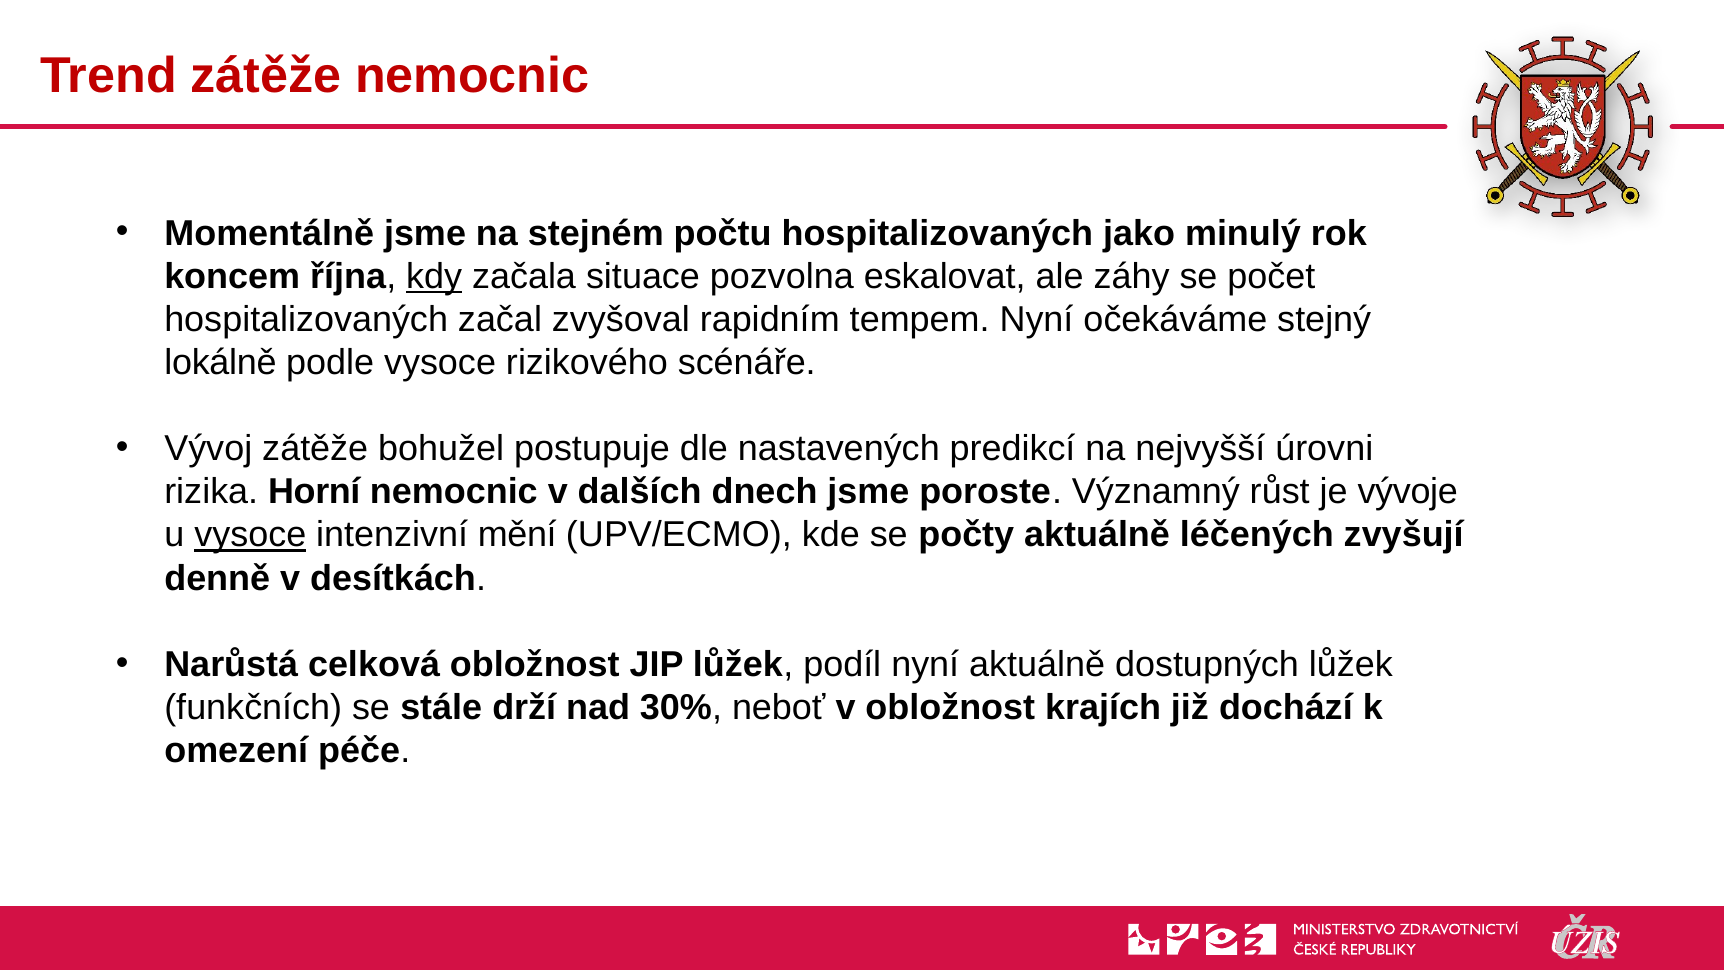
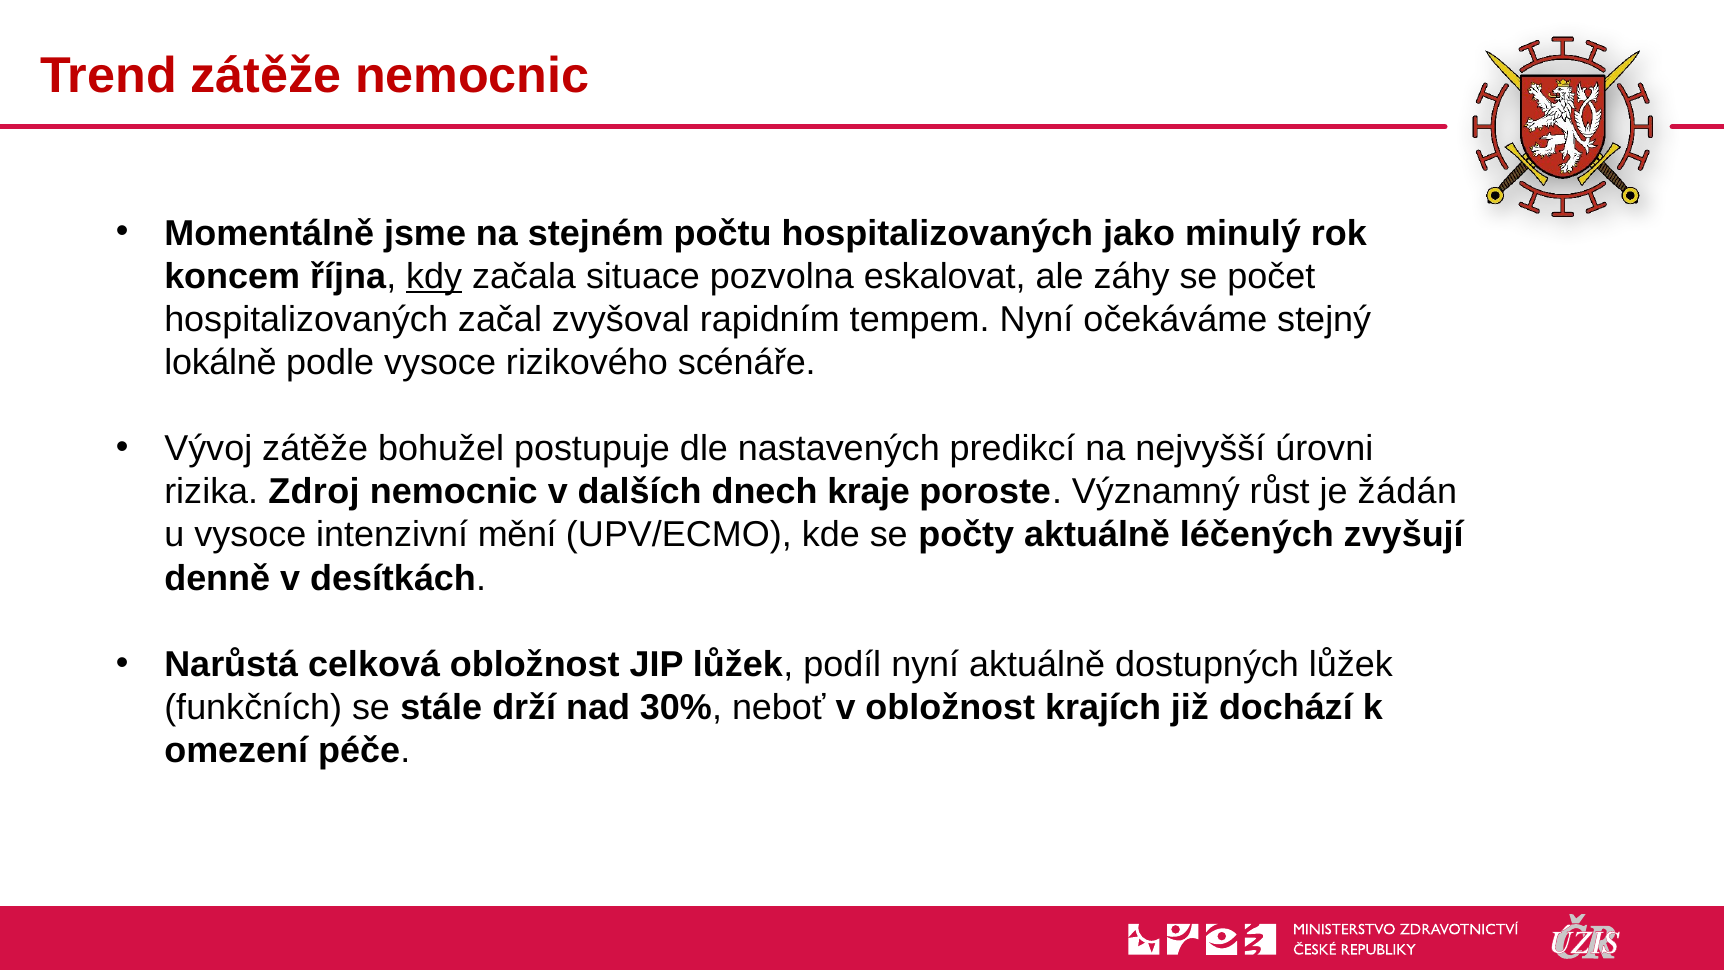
Horní: Horní -> Zdroj (314, 492)
dnech jsme: jsme -> kraje (869, 492)
vývoje: vývoje -> žádán (1407, 492)
vysoce underline: present -> none (250, 535)
